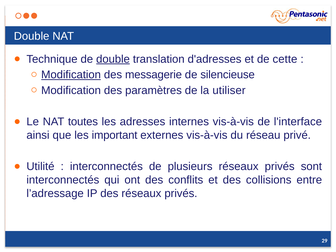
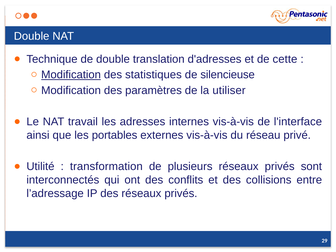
double underline: present -> none (113, 59)
messagerie: messagerie -> statistiques (153, 75)
toutes: toutes -> travail (83, 122)
important: important -> portables (115, 135)
interconnectés: interconnectés -> transformation (106, 167)
